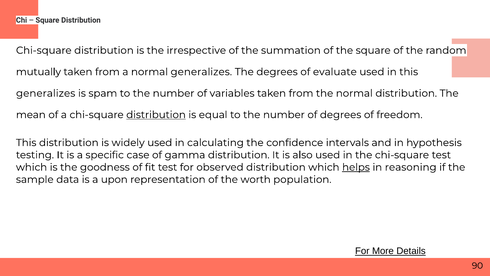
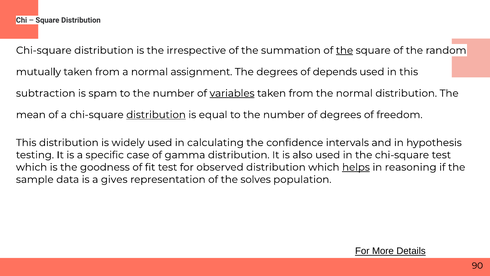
the underline: none -> present (345, 50)
normal generalizes: generalizes -> assignment (201, 72)
evaluate: evaluate -> depends (335, 72)
generalizes: generalizes -> subtraction (46, 93)
variables underline: none -> present (232, 93)
upon: upon -> gives (114, 179)
worth: worth -> solves (256, 179)
